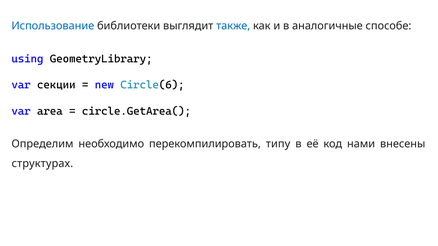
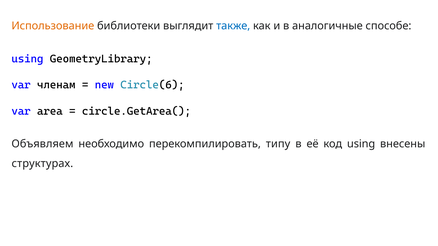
Использование colour: blue -> orange (53, 26)
секции: секции -> членам (56, 85)
Определим: Определим -> Объявляем (42, 144)
код нами: нами -> using (361, 144)
